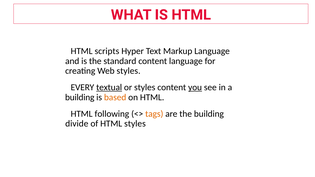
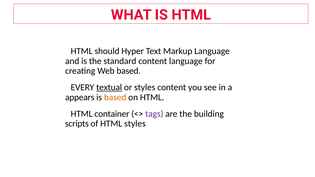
scripts: scripts -> should (107, 51)
Web styles: styles -> based (129, 71)
you underline: present -> none (195, 87)
building: building -> appears (80, 97)
following: following -> container (112, 114)
tags colour: orange -> purple (154, 114)
divide: divide -> scripts (77, 124)
